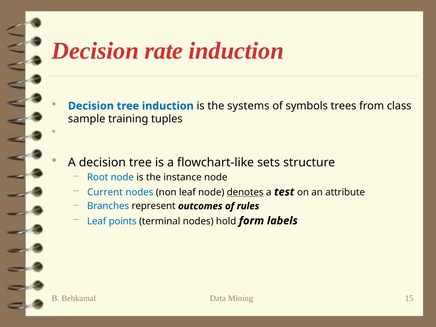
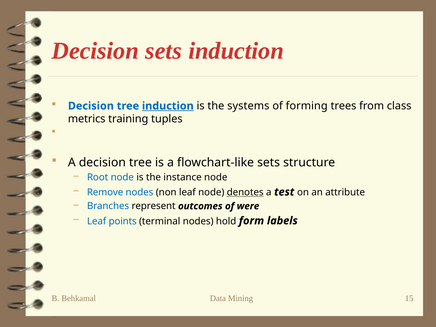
Decision rate: rate -> sets (164, 51)
induction underline: none -> present (168, 106)
symbols: symbols -> forming (307, 106)
sample: sample -> metrics (87, 119)
Current: Current -> Remove (105, 192)
rules: rules -> were (248, 206)
